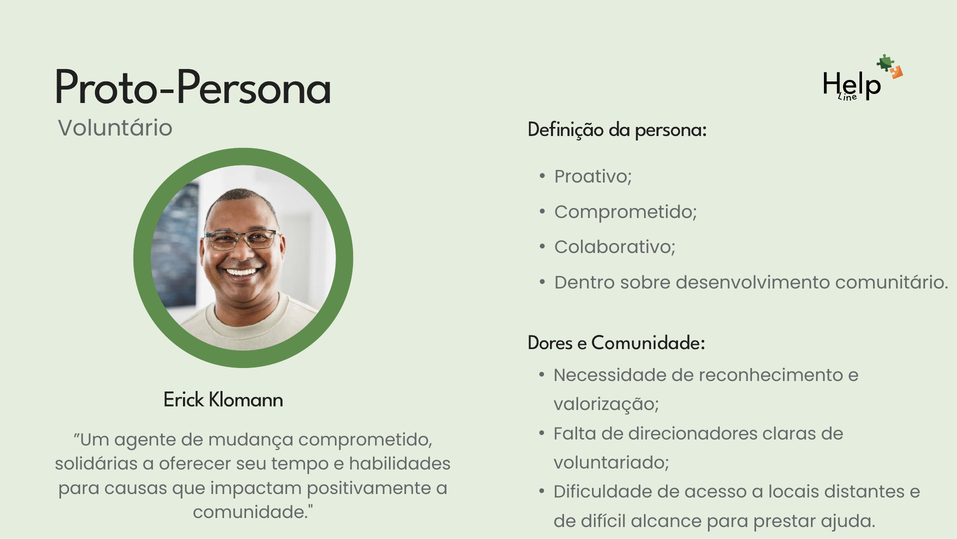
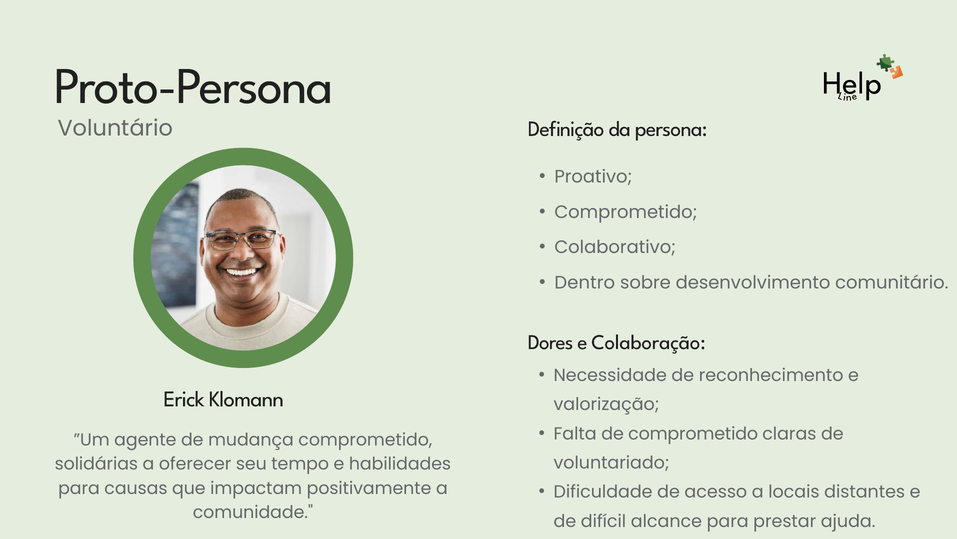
e Comunidade: Comunidade -> Colaboração (649, 342)
de direcionadores: direcionadores -> comprometido (693, 433)
